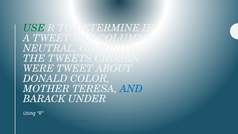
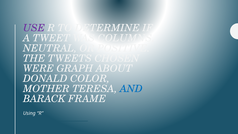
USE colour: green -> purple (34, 28)
WERE TWEET: TWEET -> GRAPH (75, 68)
UNDER: UNDER -> FRAME (87, 99)
